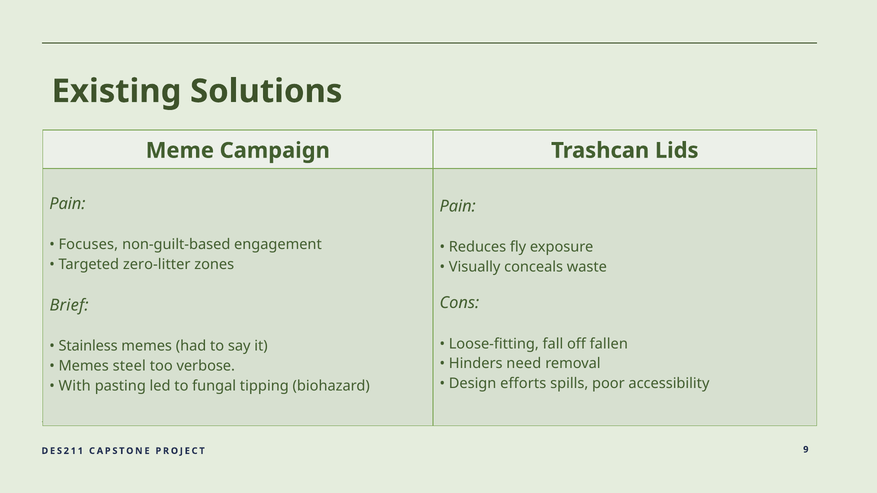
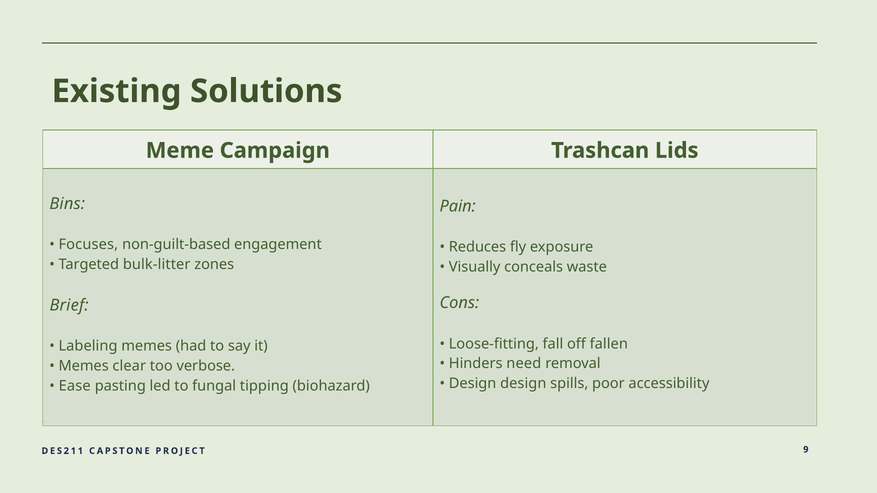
Pain: Pain -> Bins (67, 204)
zero-litter: zero-litter -> bulk-litter (157, 265)
Stainless: Stainless -> Labeling (88, 346)
steel: steel -> clear (129, 366)
Design efforts: efforts -> design (523, 384)
With: With -> Ease (75, 386)
